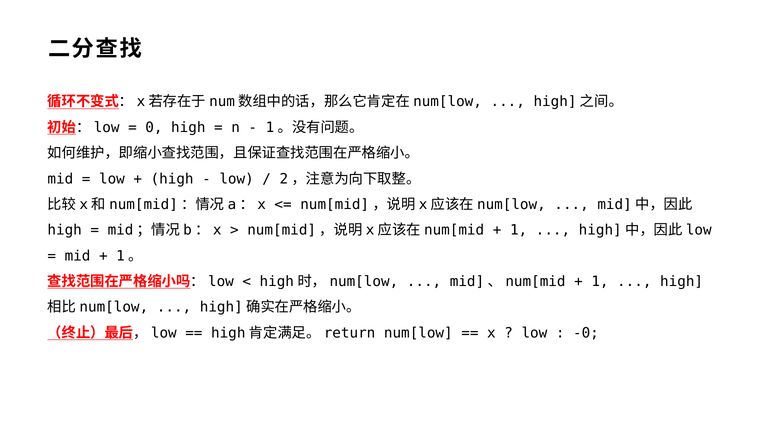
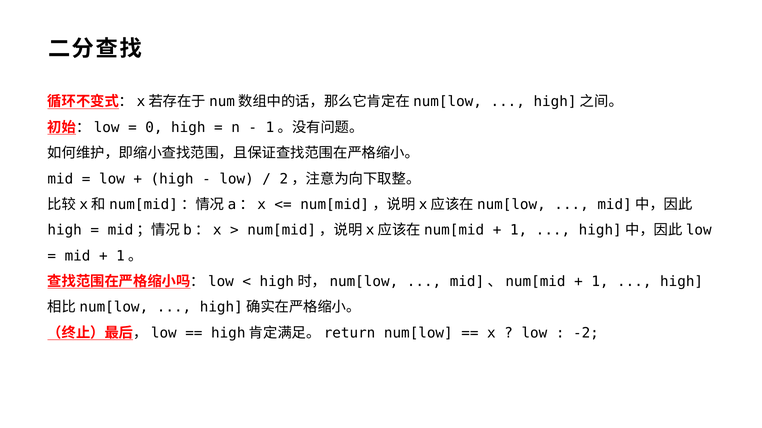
-0: -0 -> -2 (586, 333)
